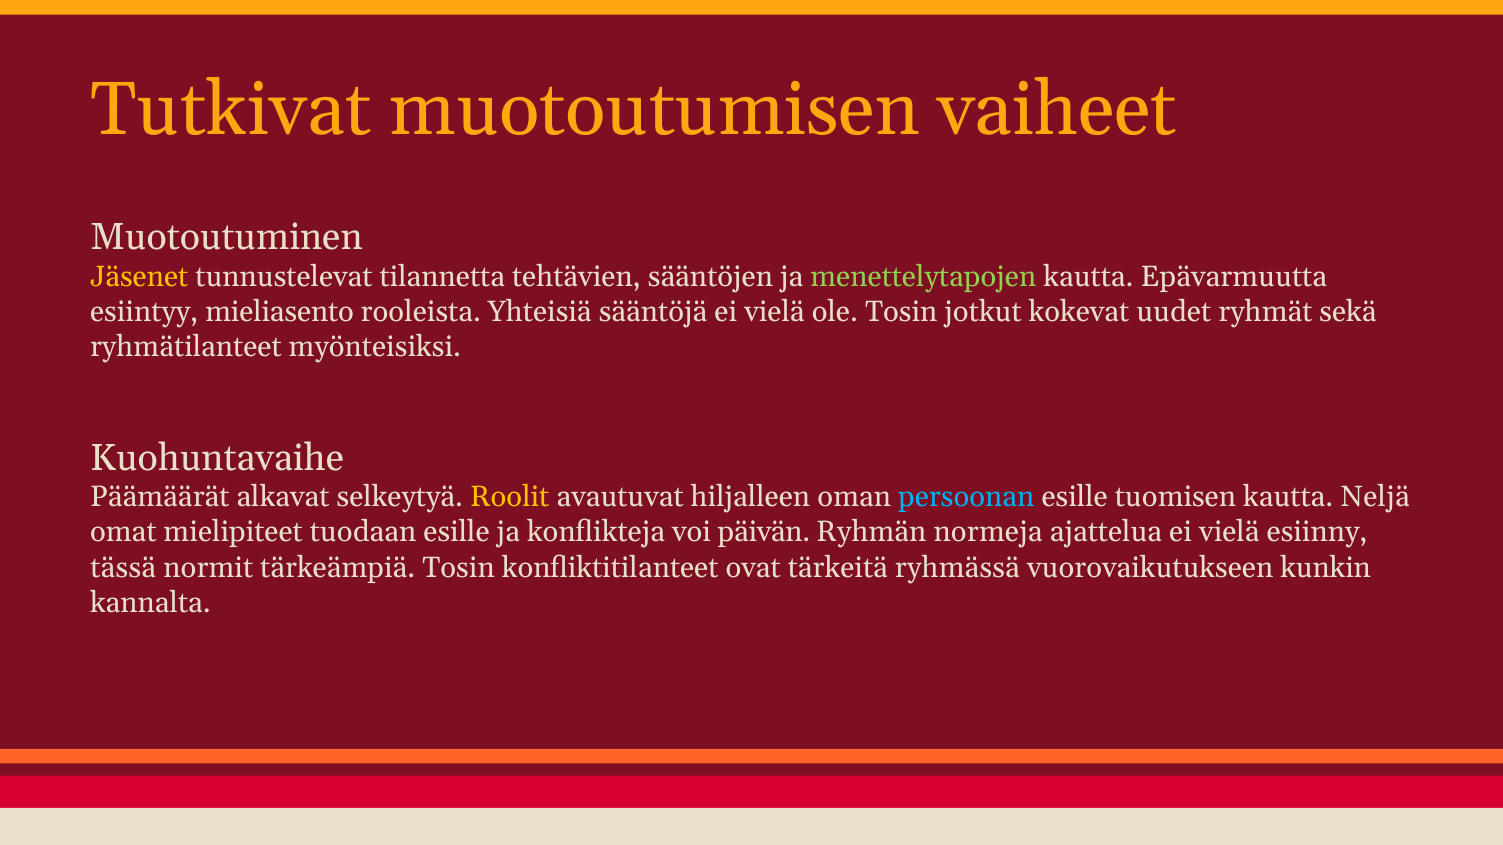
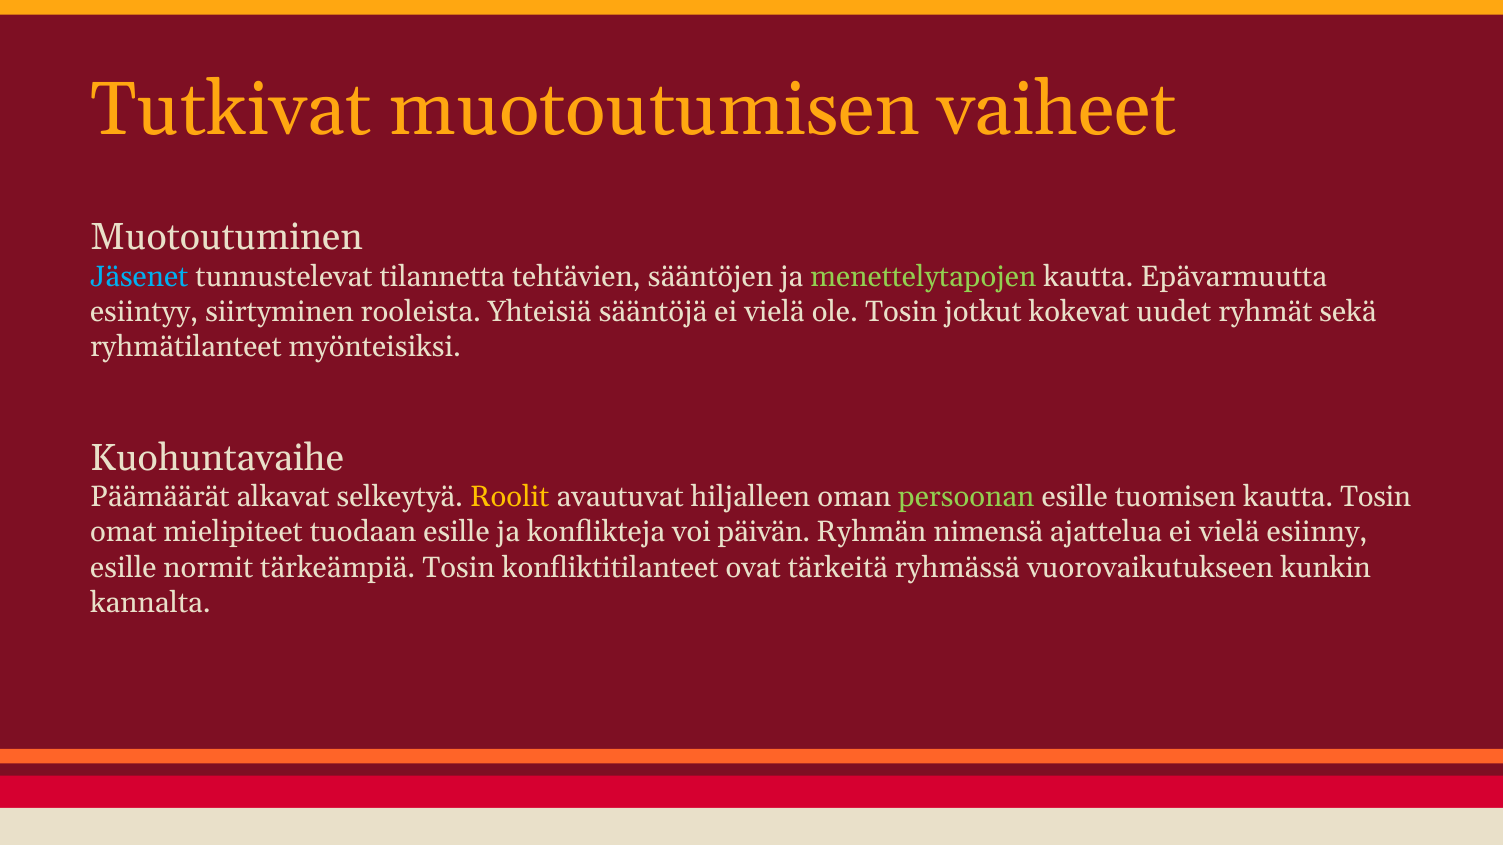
Jäsenet colour: yellow -> light blue (139, 277)
mieliasento: mieliasento -> siirtyminen (280, 312)
persoonan colour: light blue -> light green (966, 498)
kautta Neljä: Neljä -> Tosin (1376, 498)
normeja: normeja -> nimensä (988, 533)
tässä: tässä -> esille (123, 568)
